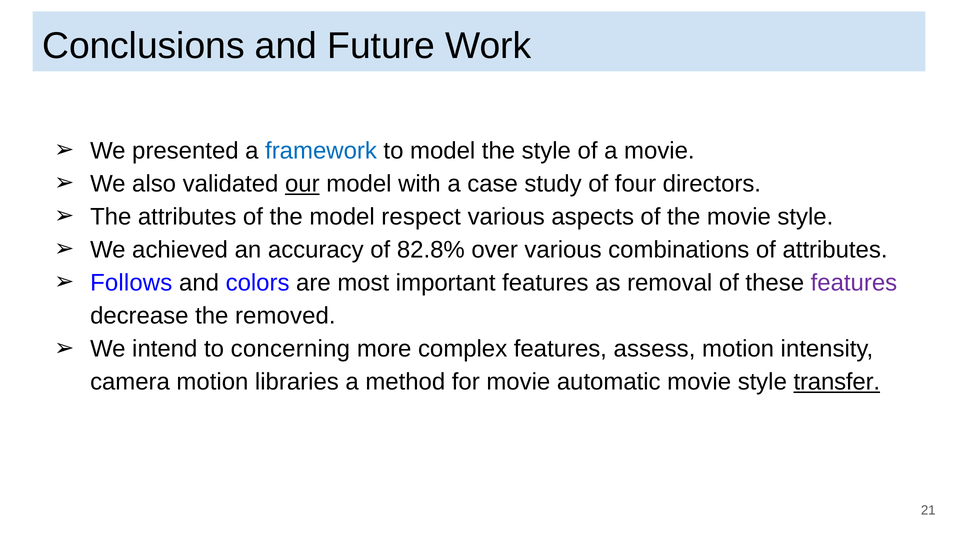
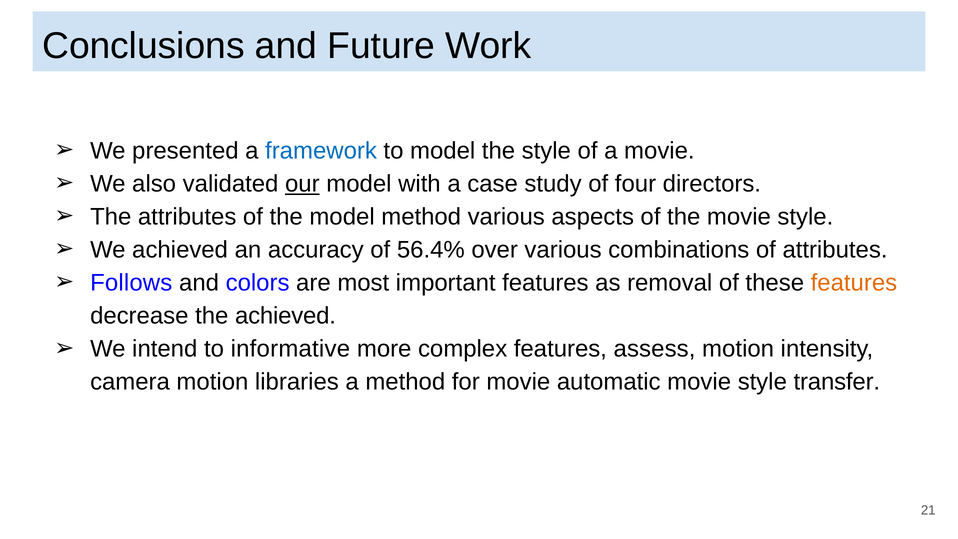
model respect: respect -> method (421, 217)
82.8%: 82.8% -> 56.4% (431, 250)
features colour: purple -> orange (854, 283)
the removed: removed -> achieved (285, 316)
concerning: concerning -> informative (290, 349)
transfer underline: present -> none (837, 382)
